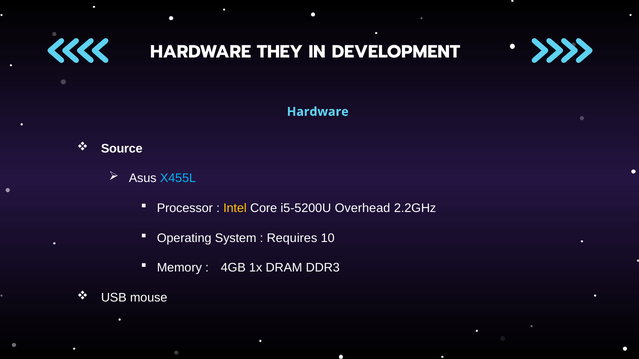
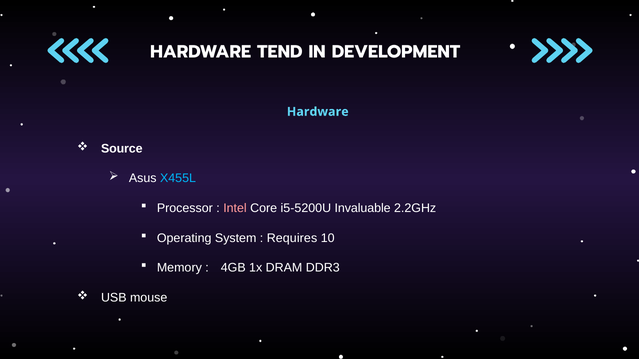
THEY: THEY -> TEND (280, 52)
Intel colour: yellow -> pink (235, 208)
Overhead: Overhead -> Invaluable (363, 208)
